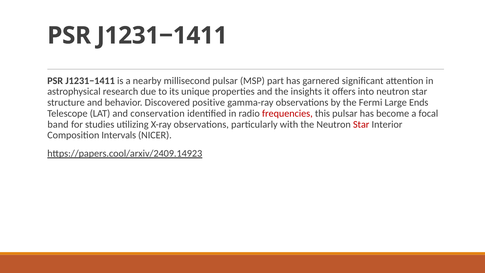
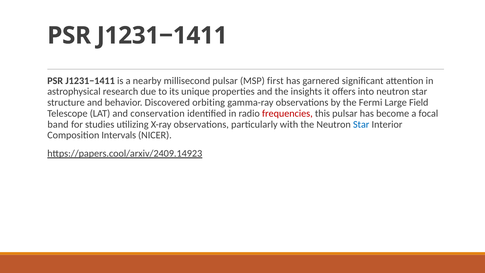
part: part -> first (275, 81)
positive: positive -> orbiting (209, 102)
Ends: Ends -> Field (419, 102)
Star colour: red -> blue (361, 124)
